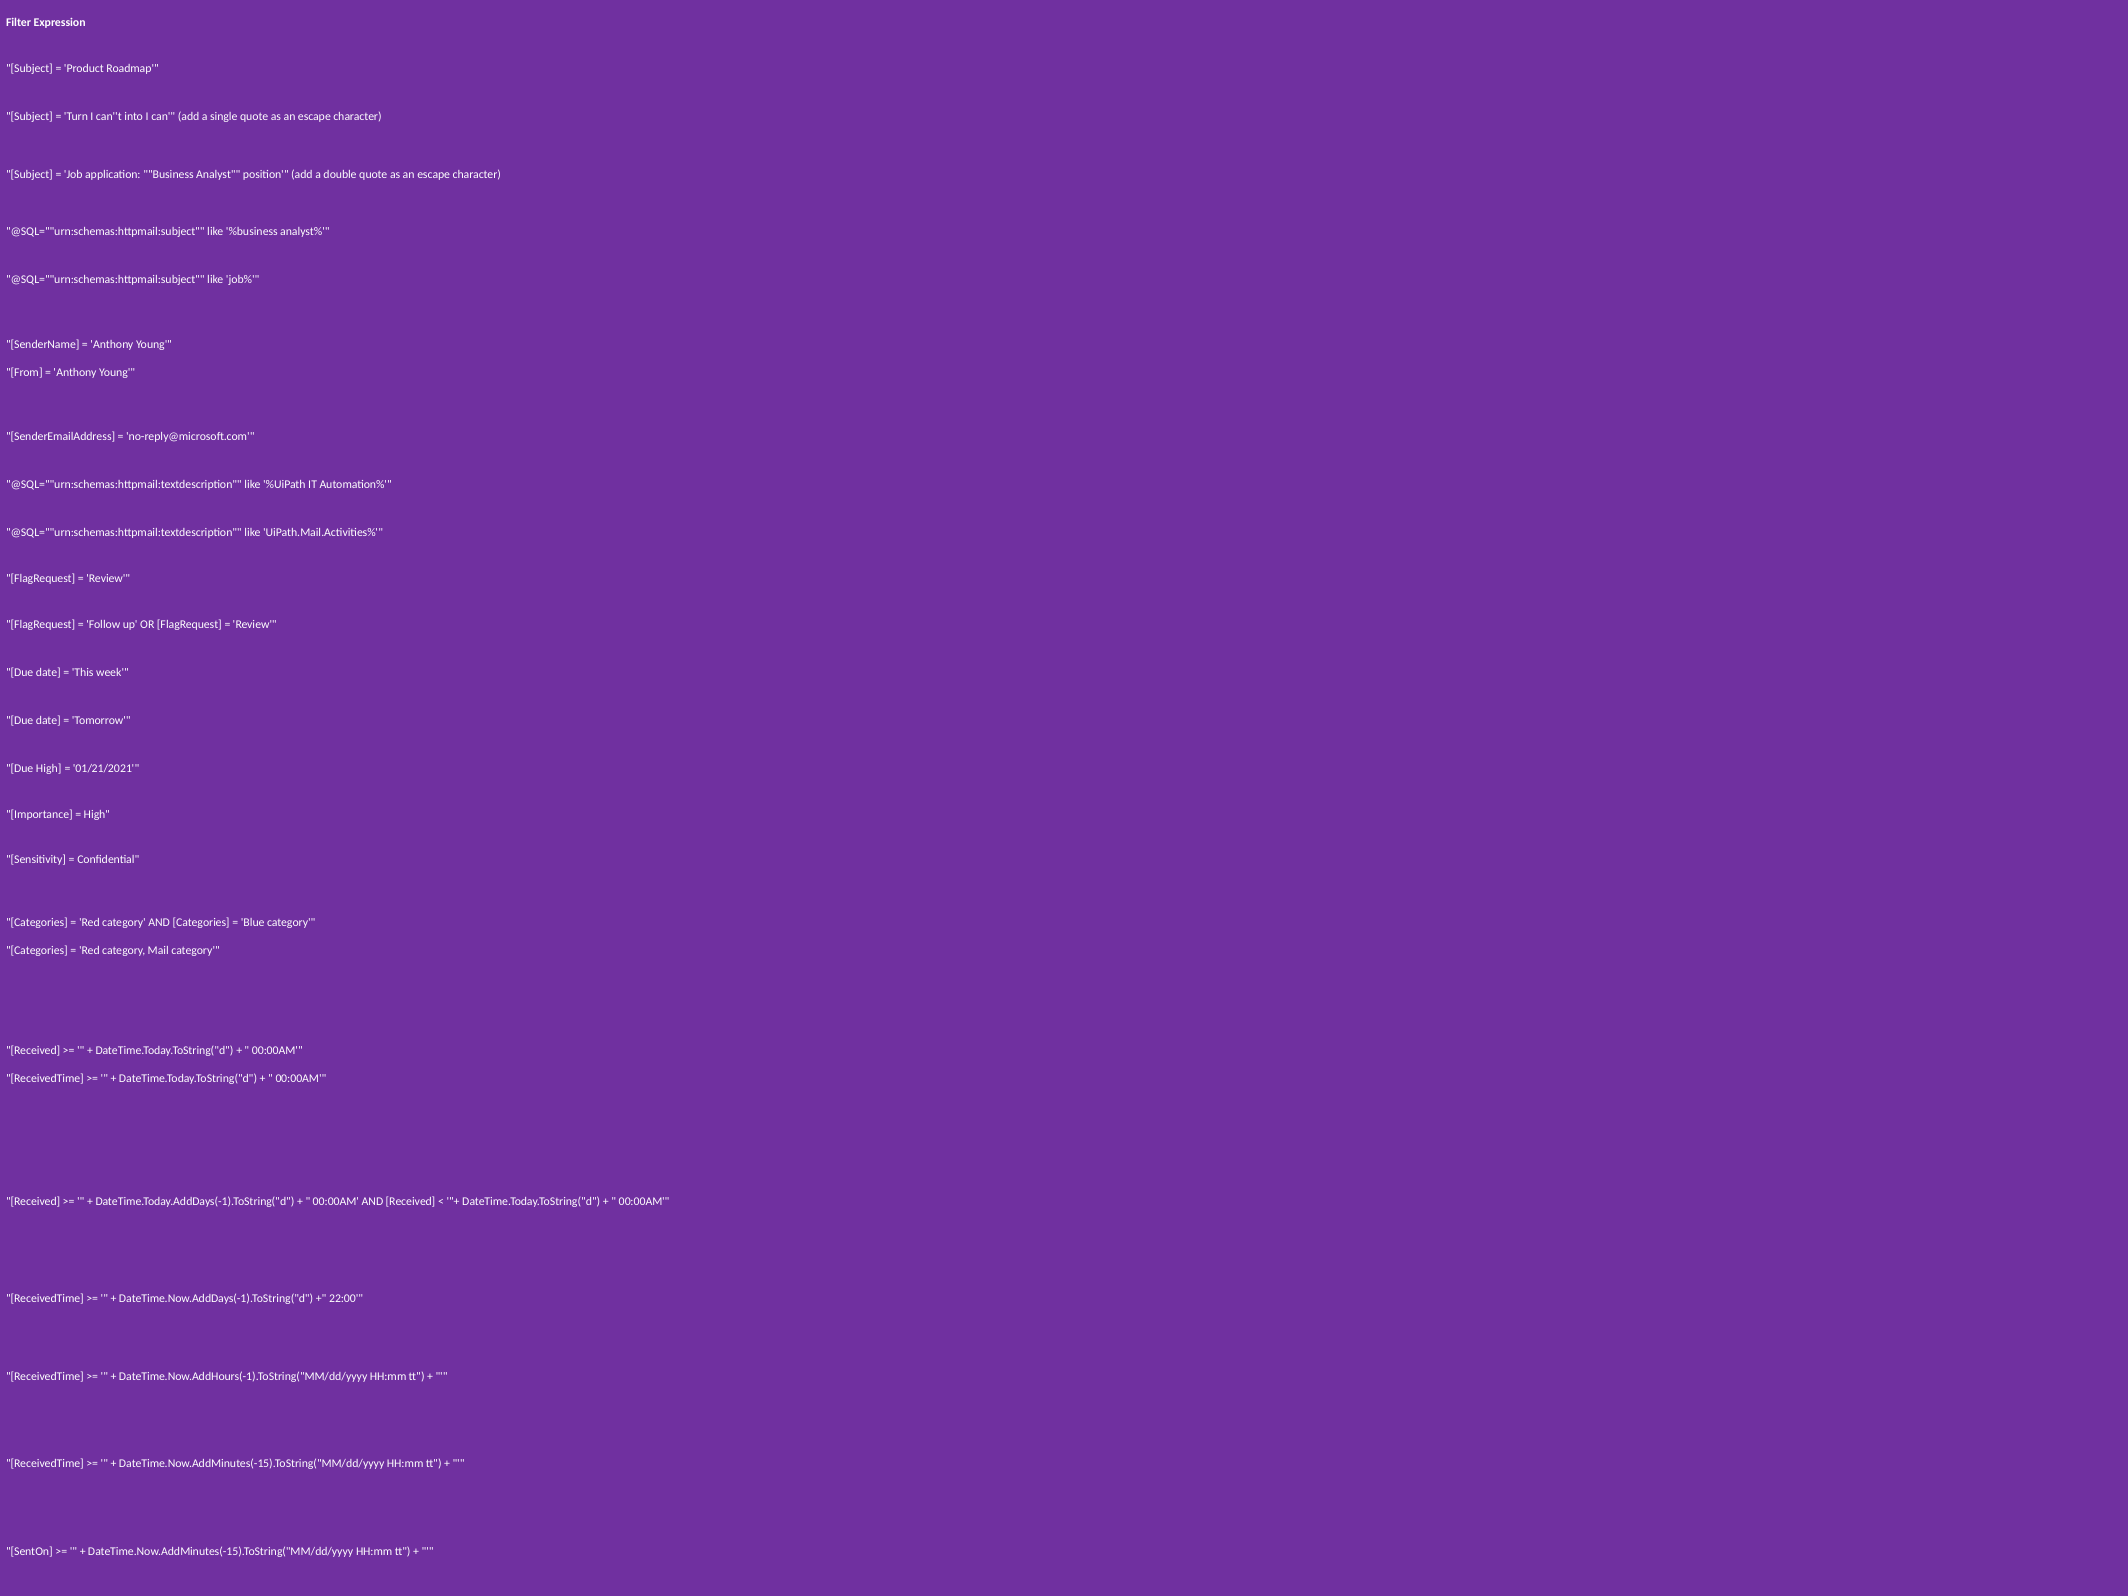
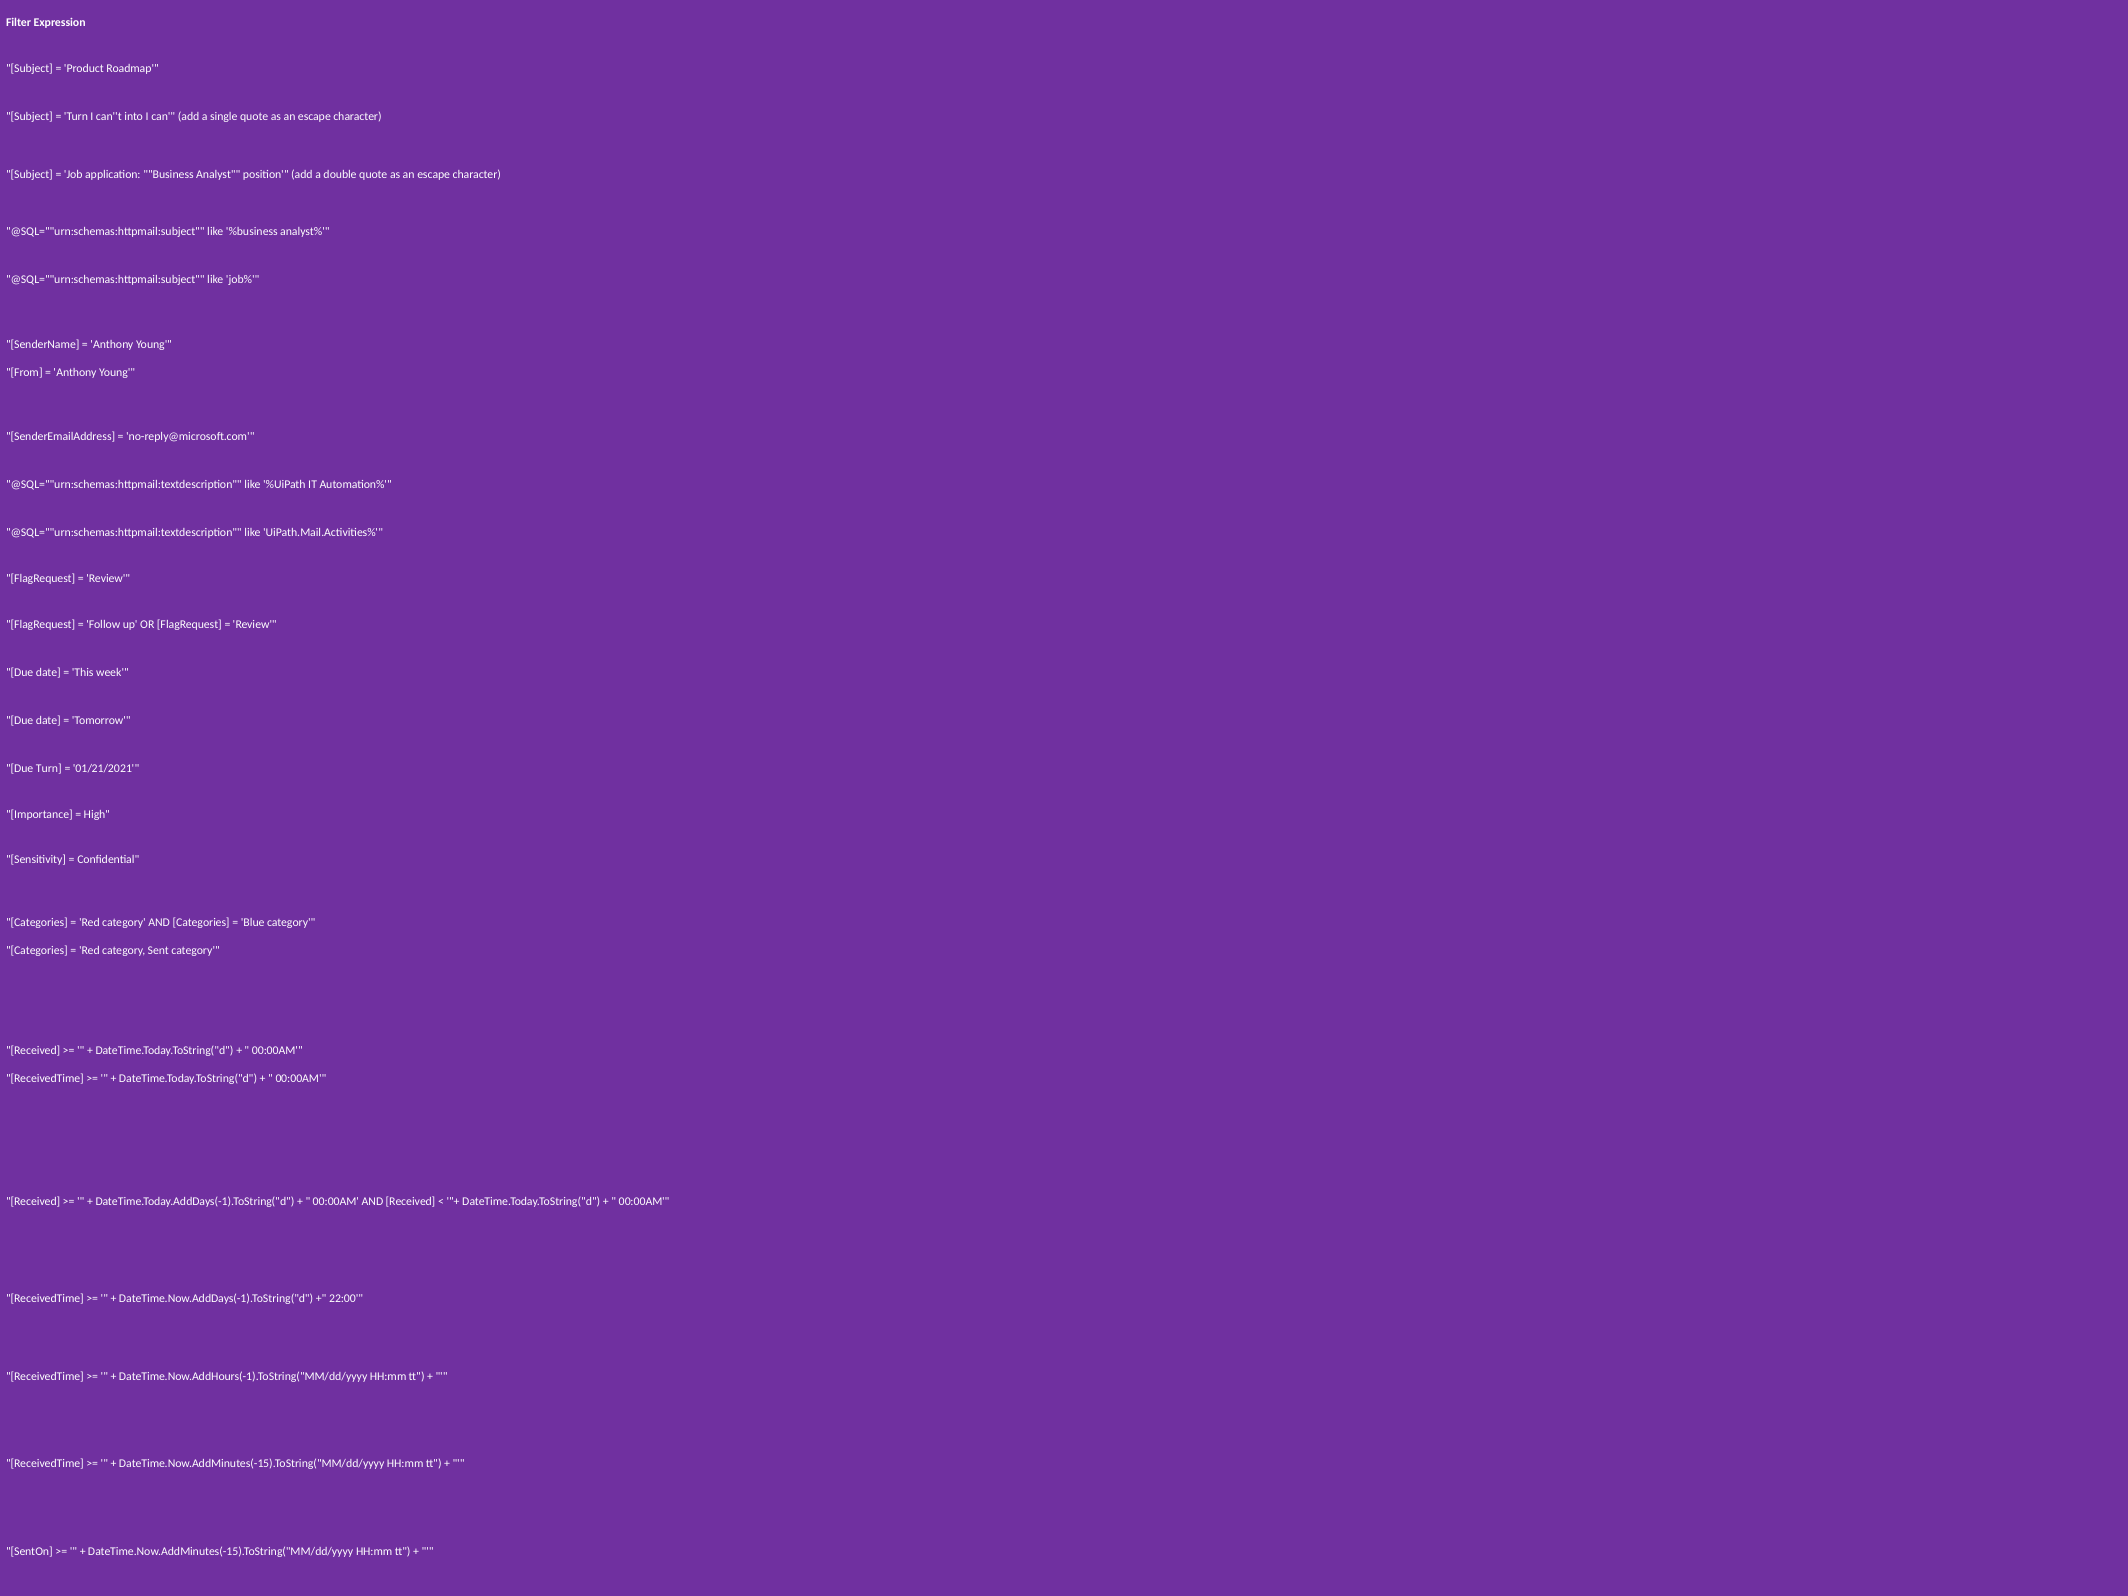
Due High: High -> Turn (49, 769)
Mail: Mail -> Sent (158, 951)
